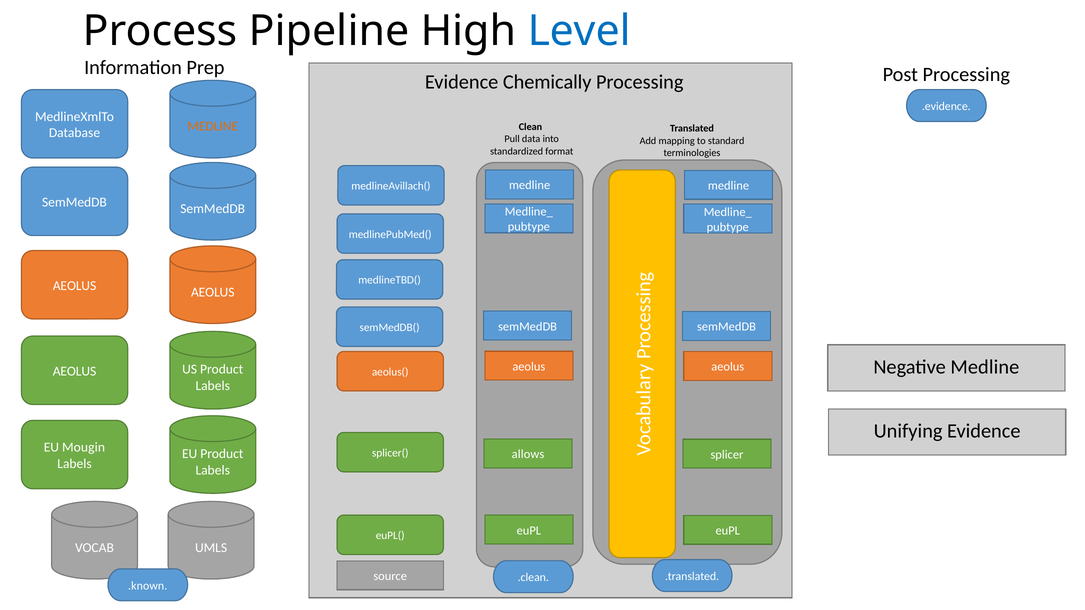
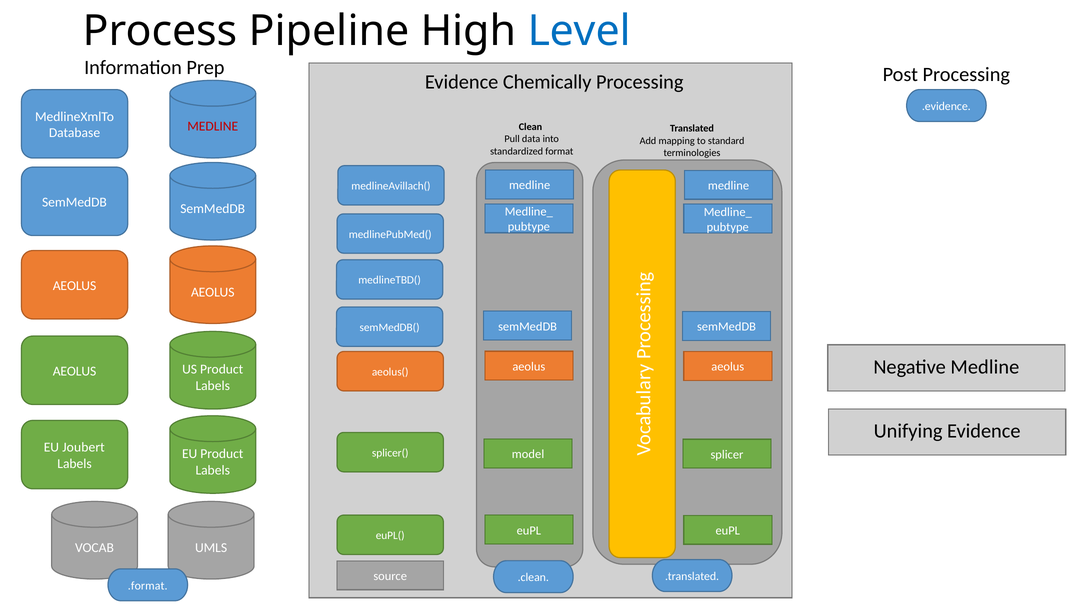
MEDLINE colour: orange -> red (213, 127)
Mougin: Mougin -> Joubert (84, 448)
allows: allows -> model (528, 455)
.known: .known -> .format (148, 586)
